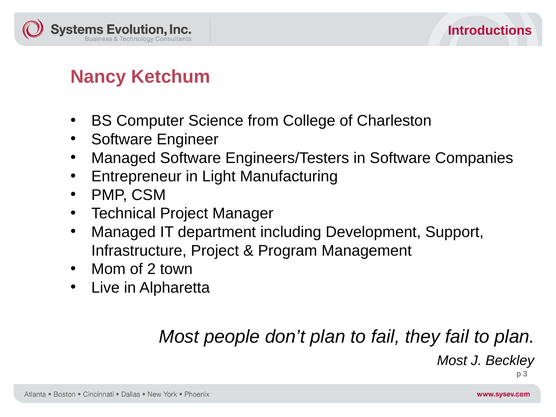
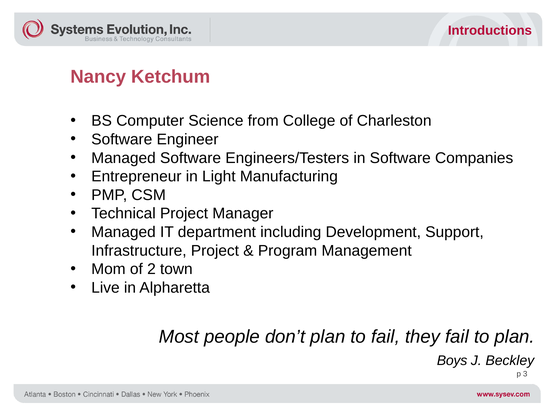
Most: Most -> Boys (452, 360)
